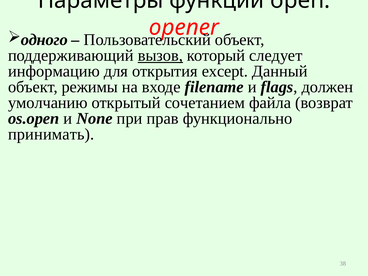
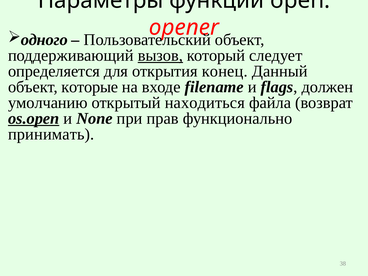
информацию: информацию -> определяется (54, 71)
except: except -> конец (225, 71)
режимы: режимы -> которые (90, 87)
сочетанием: сочетанием -> находиться (205, 103)
os.open underline: none -> present (34, 118)
